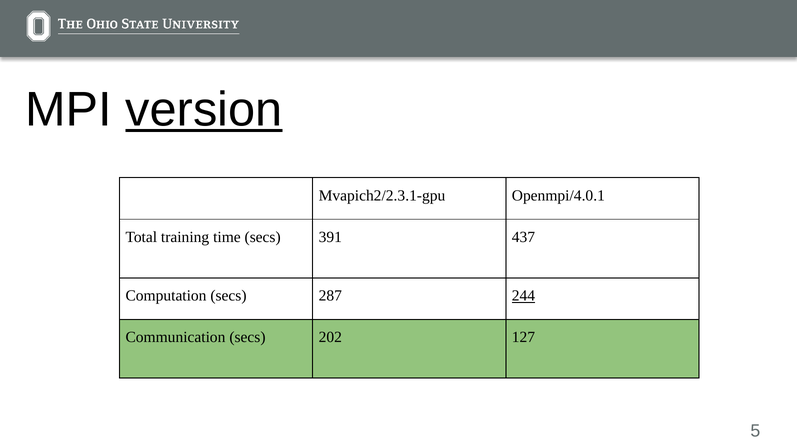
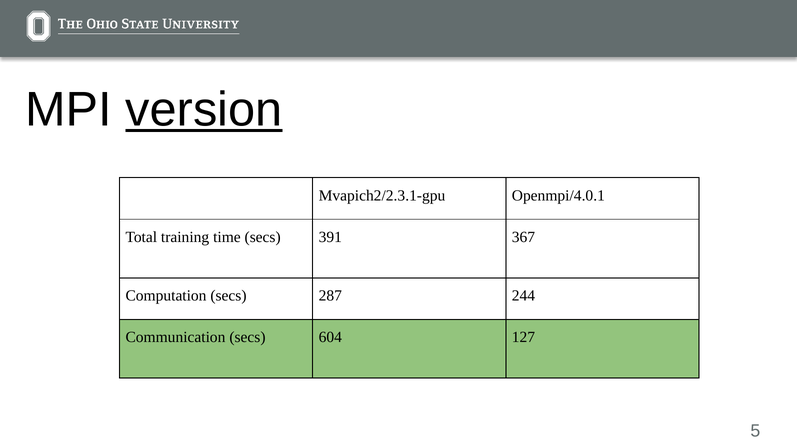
437: 437 -> 367 (523, 237)
244 underline: present -> none (523, 296)
202: 202 -> 604 (330, 338)
